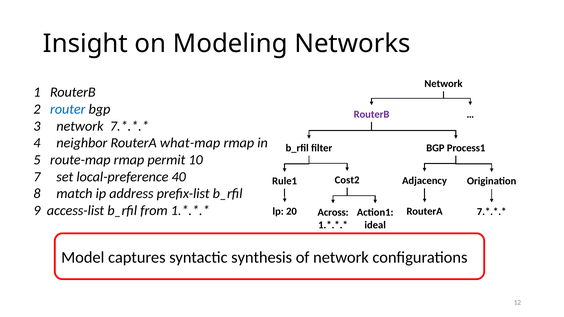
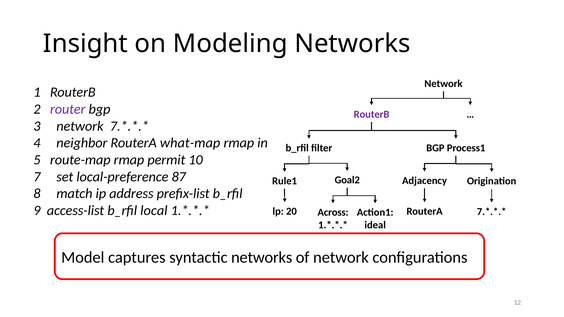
router colour: blue -> purple (68, 109)
40: 40 -> 87 (179, 177)
Cost2: Cost2 -> Goal2 (347, 180)
from: from -> local (154, 211)
syntactic synthesis: synthesis -> networks (262, 258)
